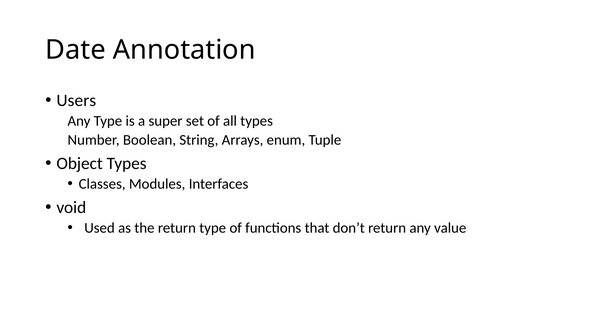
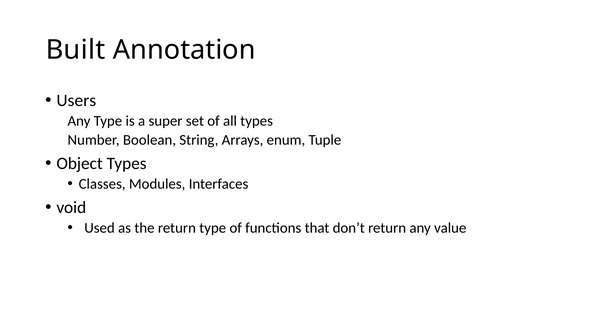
Date: Date -> Built (75, 50)
